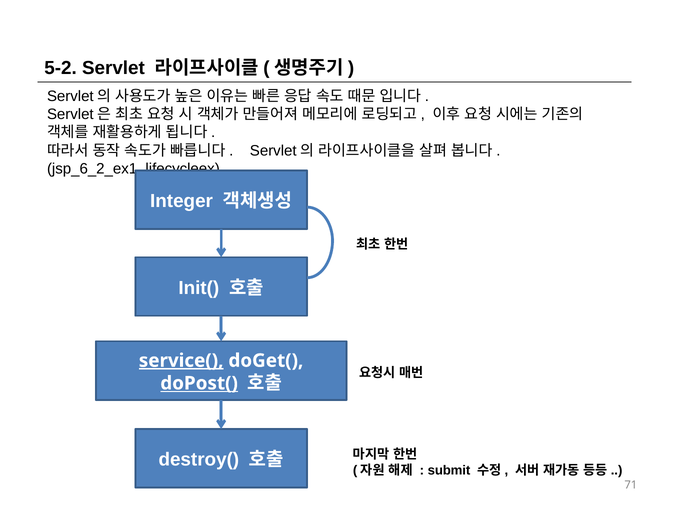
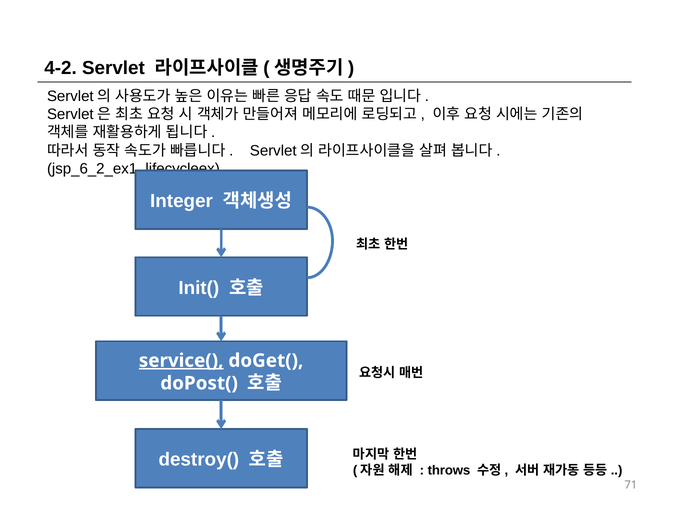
5-2: 5-2 -> 4-2 (61, 68)
doPost( underline: present -> none (199, 383)
submit: submit -> throws (449, 470)
